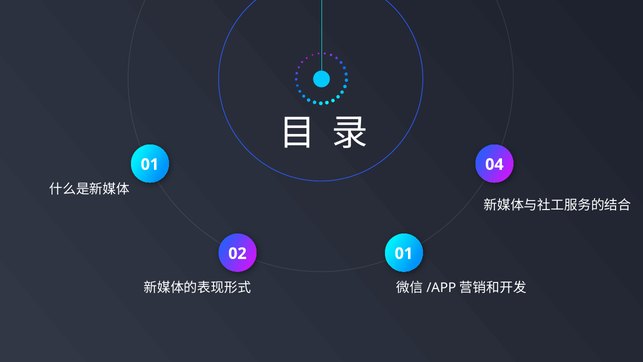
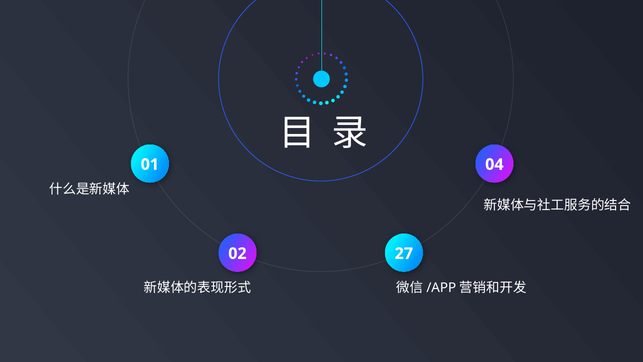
02 01: 01 -> 27 (404, 253)
